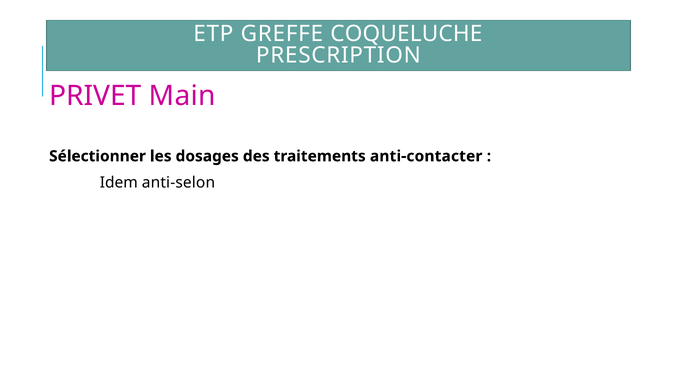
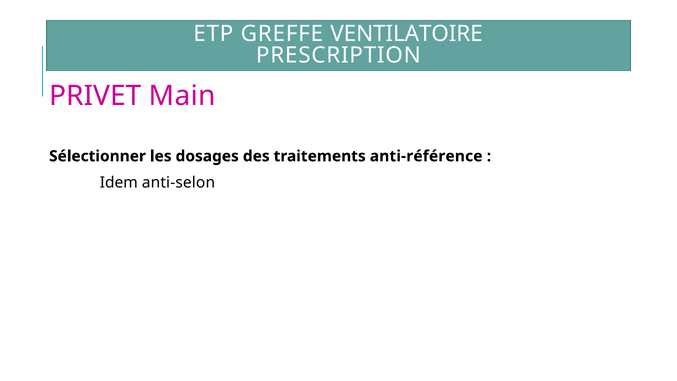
COQUELUCHE: COQUELUCHE -> VENTILATOIRE (407, 34)
anti-contacter: anti-contacter -> anti-référence (426, 156)
